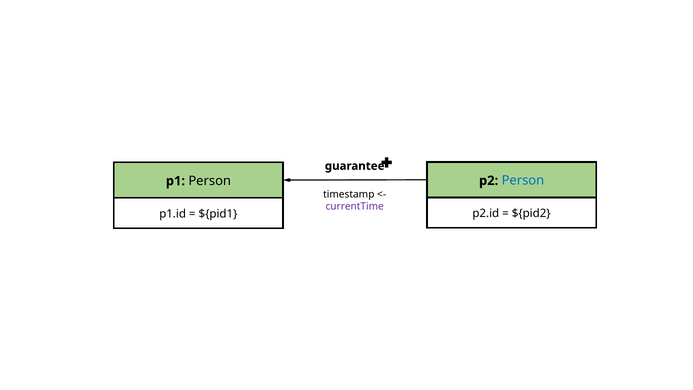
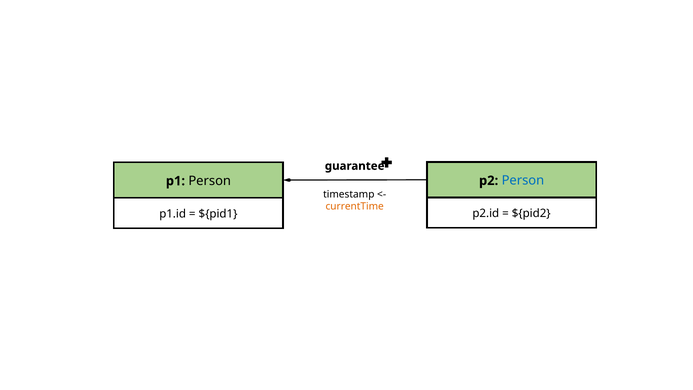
currentTime colour: purple -> orange (355, 207)
